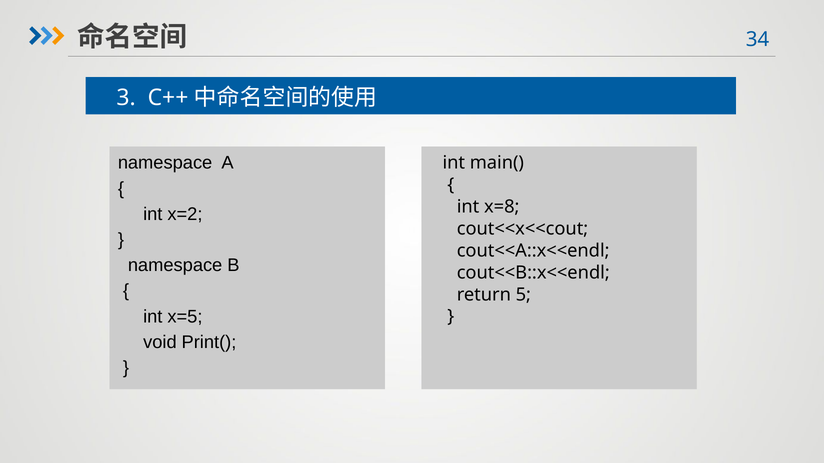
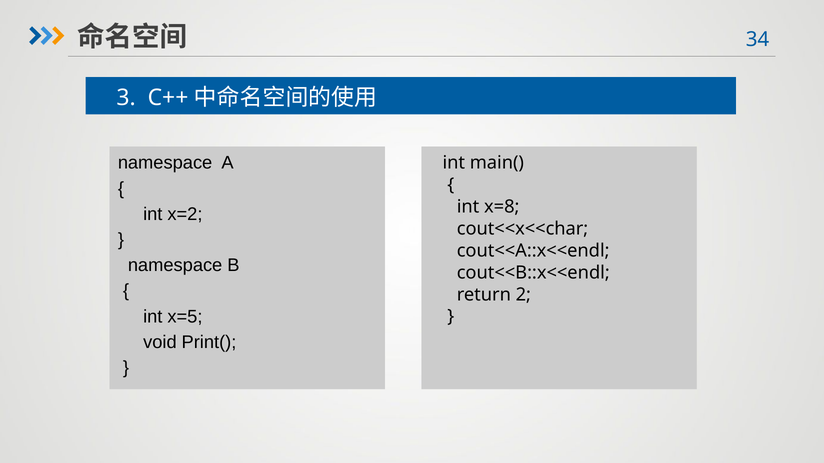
cout<<x<<cout: cout<<x<<cout -> cout<<x<<char (523, 229)
5: 5 -> 2 (523, 295)
